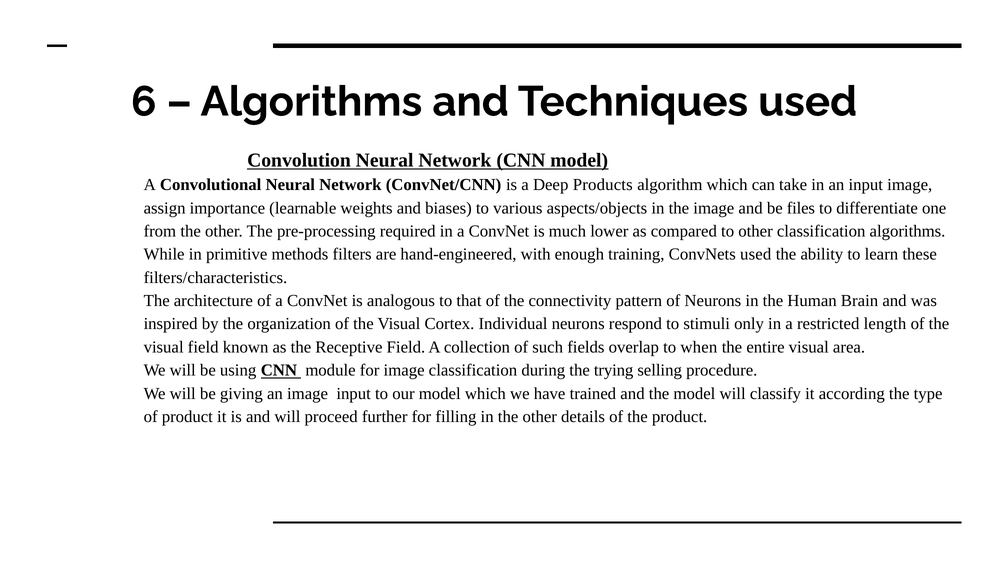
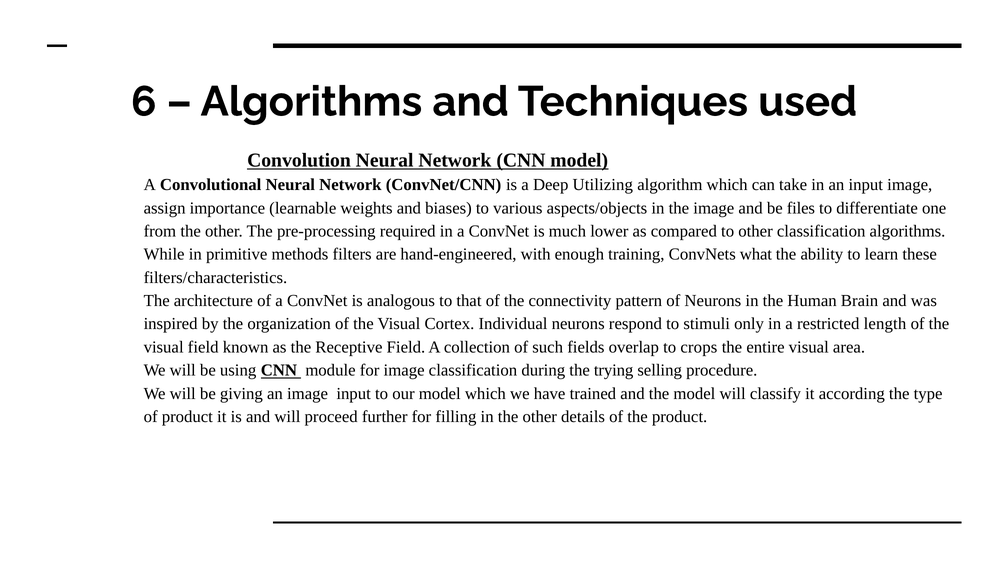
Products: Products -> Utilizing (603, 185)
ConvNets used: used -> what (756, 254)
when: when -> crops (699, 347)
